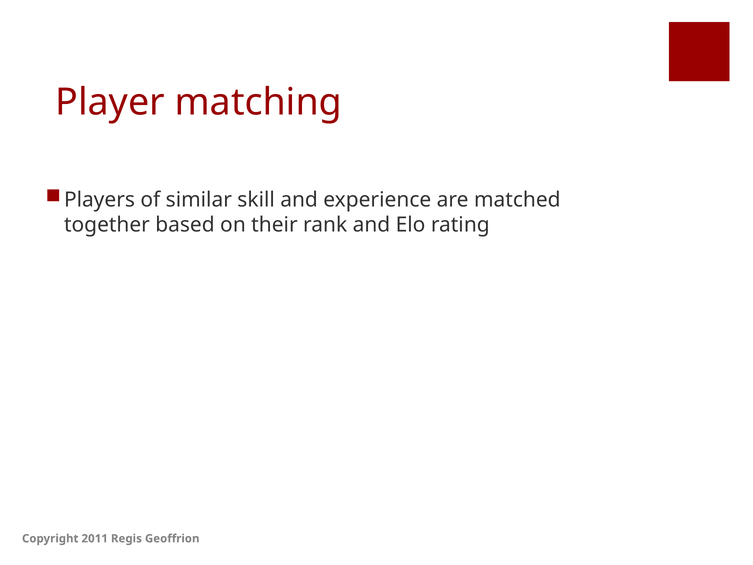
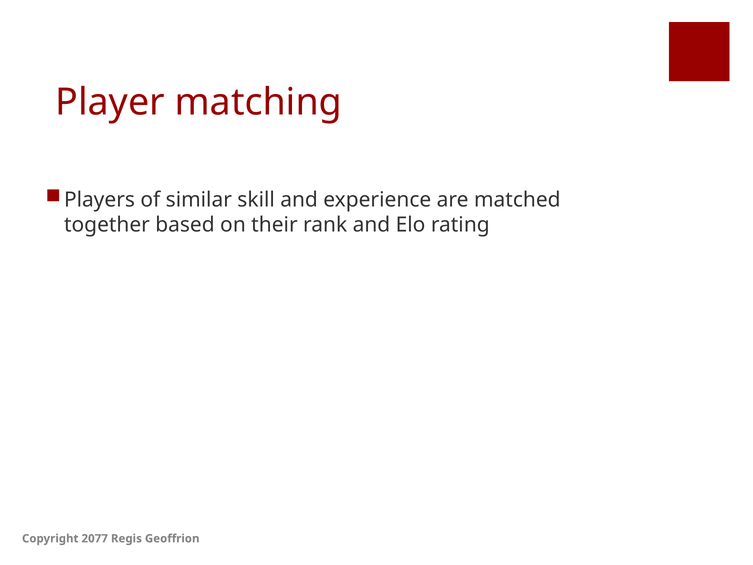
2011: 2011 -> 2077 (95, 538)
